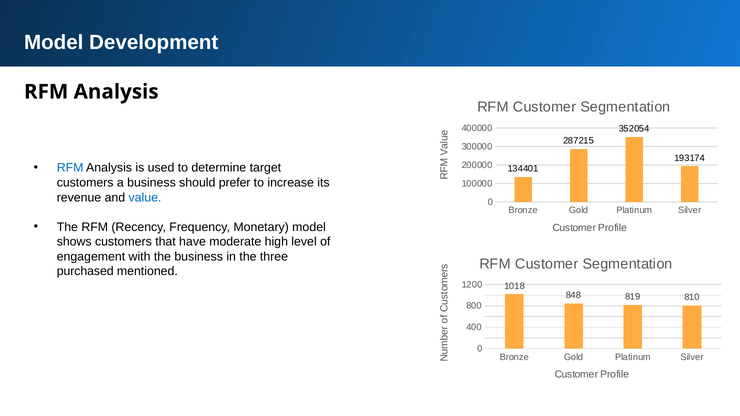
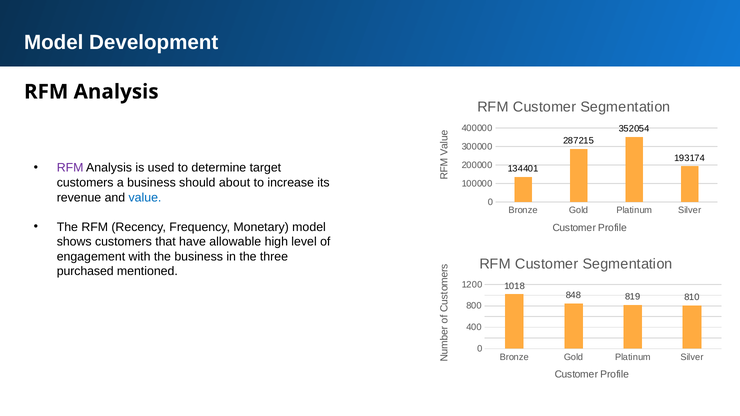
RFM colour: blue -> purple (70, 168)
prefer: prefer -> about (235, 183)
moderate: moderate -> allowable (235, 242)
